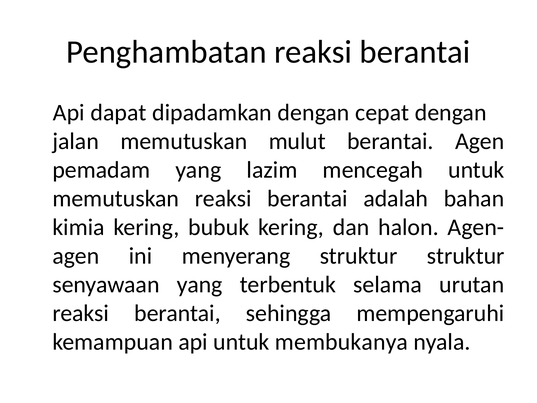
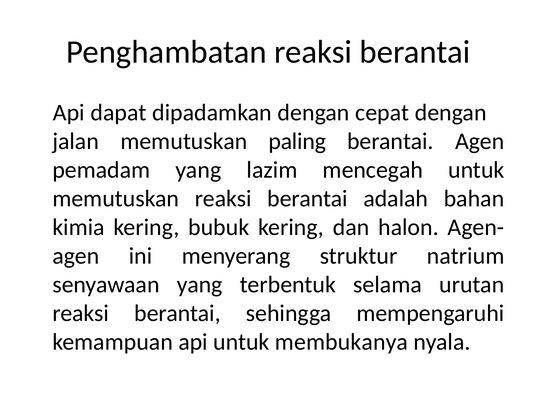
mulut: mulut -> paling (297, 141)
struktur struktur: struktur -> natrium (466, 256)
